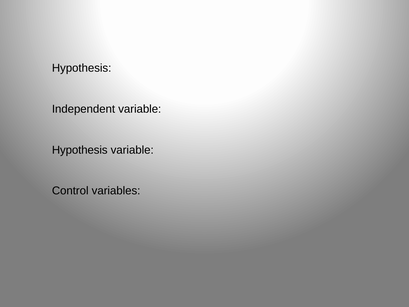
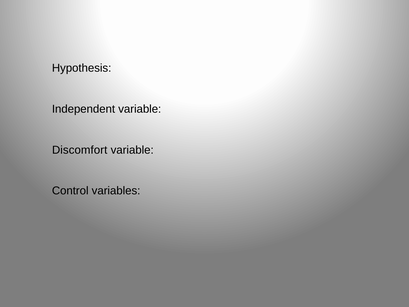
Hypothesis: Hypothesis -> Discomfort (80, 150)
